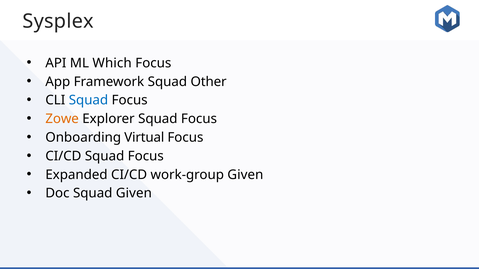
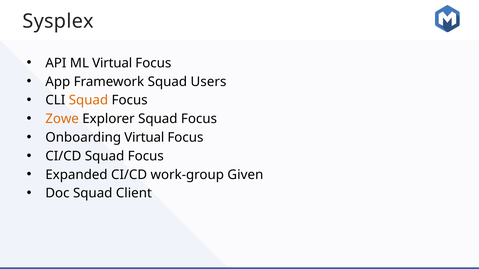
ML Which: Which -> Virtual (112, 63)
Other: Other -> Users (209, 82)
Squad colour: blue -> orange (88, 100)
Squad Given: Given -> Client (134, 194)
